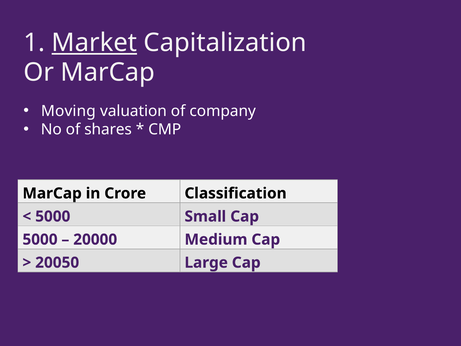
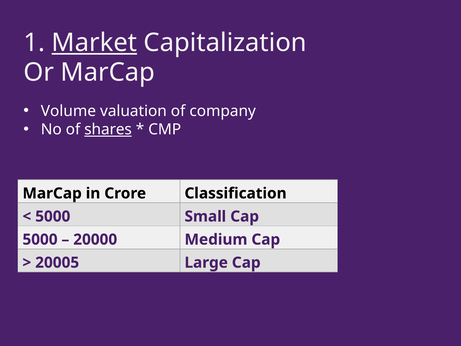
Moving: Moving -> Volume (68, 111)
shares underline: none -> present (108, 129)
20050: 20050 -> 20005 (57, 262)
